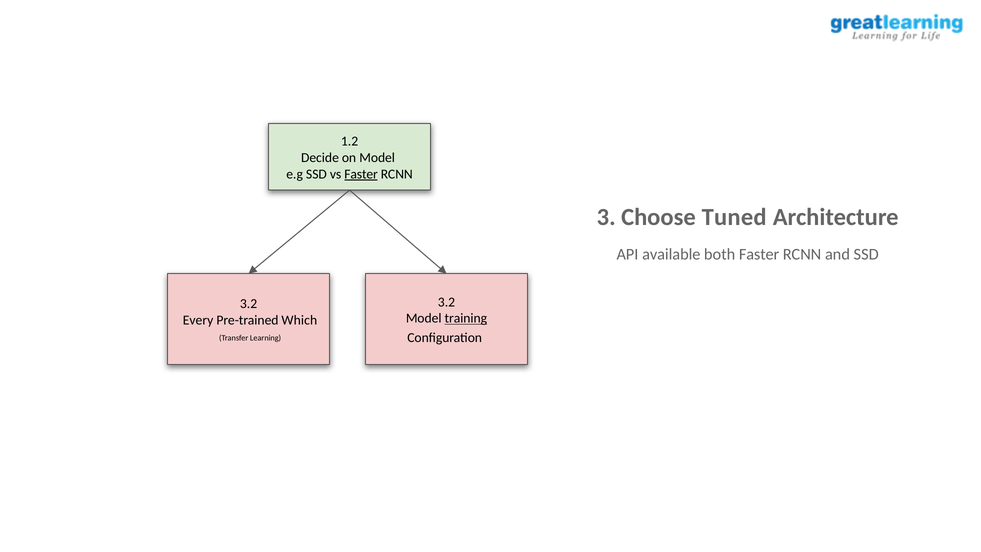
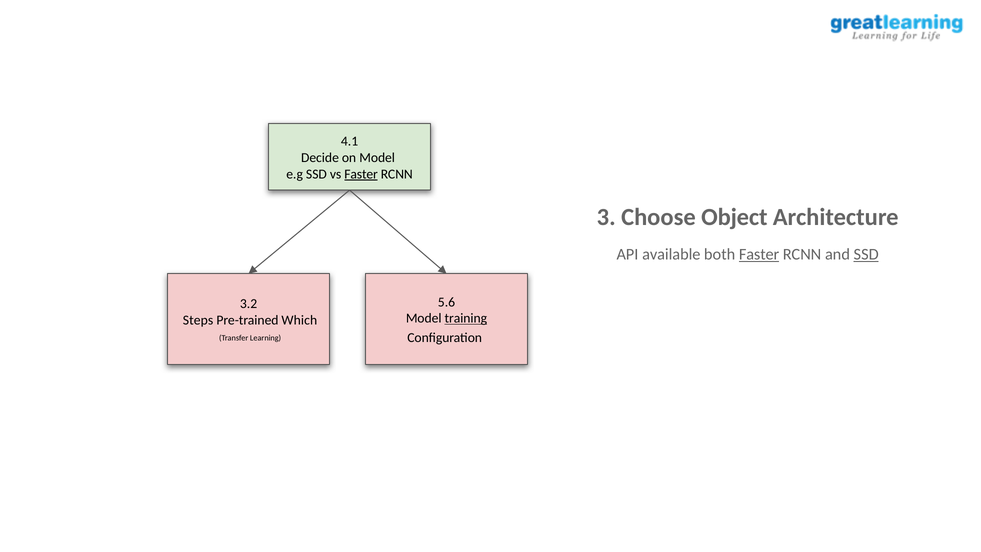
1.2: 1.2 -> 4.1 (350, 141)
Tuned: Tuned -> Object (734, 217)
Faster underline: none -> present (759, 254)
SSD underline: none -> present (866, 254)
3.2: 3.2 -> 5.6 (446, 302)
Every: Every -> Steps (198, 320)
